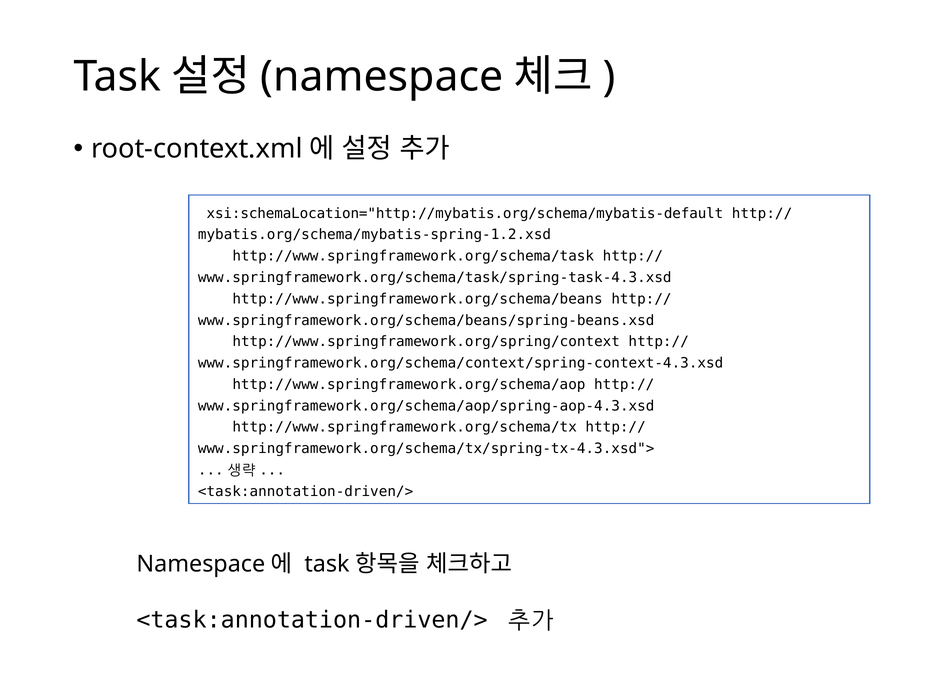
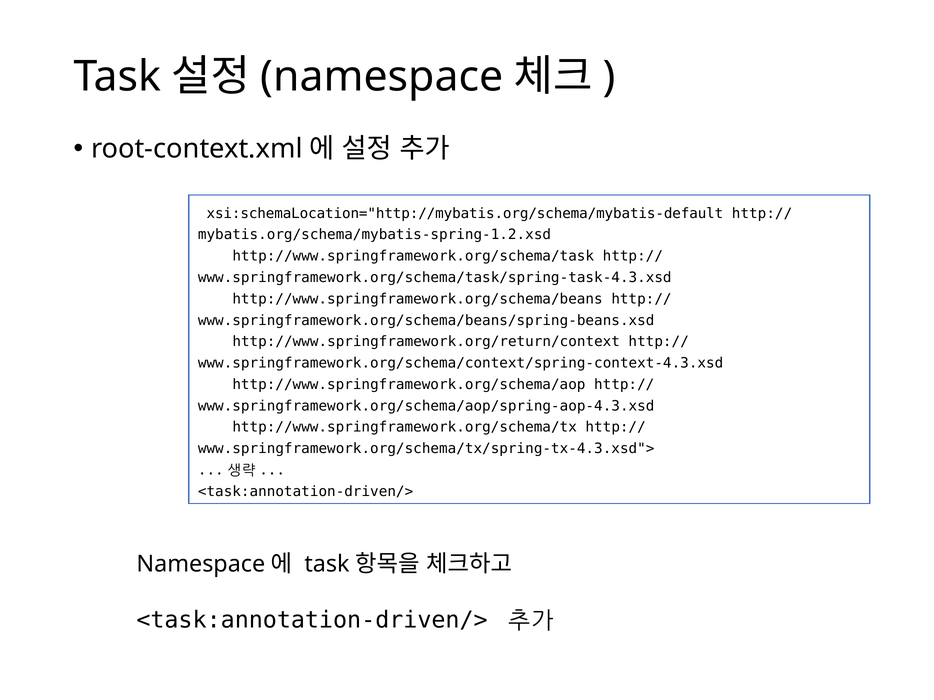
http://www.springframework.org/spring/context: http://www.springframework.org/spring/context -> http://www.springframework.org/return/context (426, 342)
